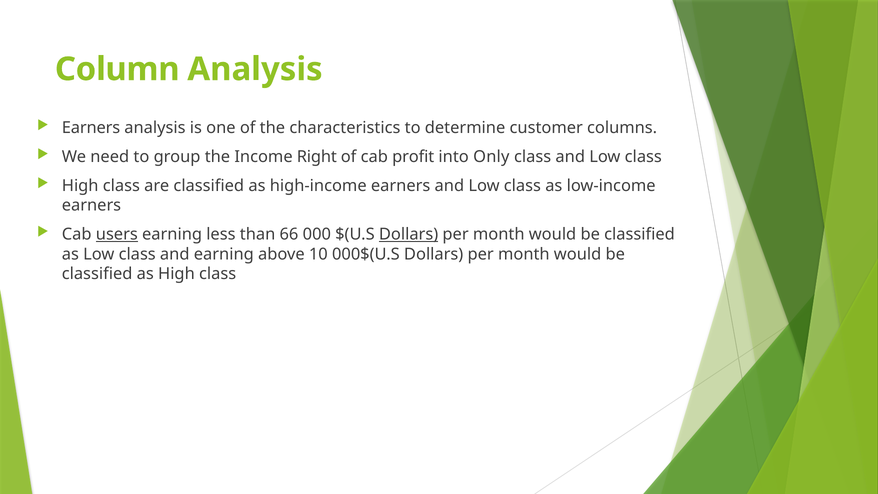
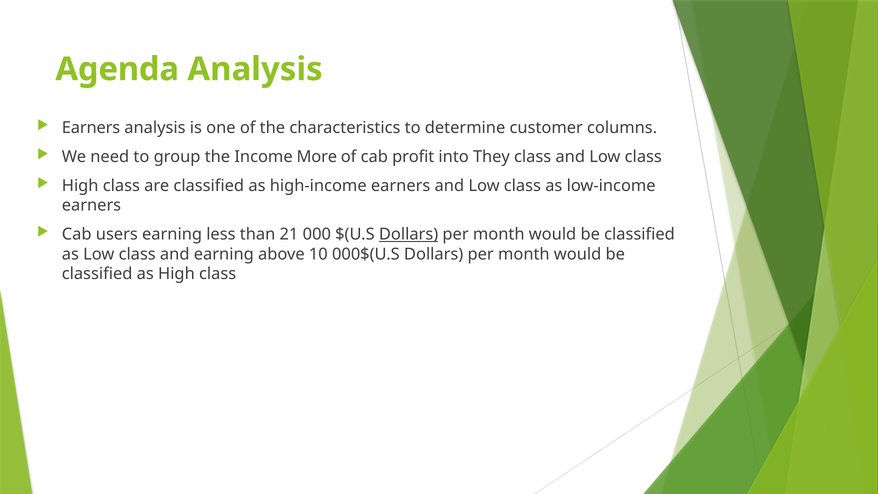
Column: Column -> Agenda (117, 69)
Right: Right -> More (317, 157)
Only: Only -> They (491, 157)
users underline: present -> none (117, 234)
66: 66 -> 21 (289, 234)
